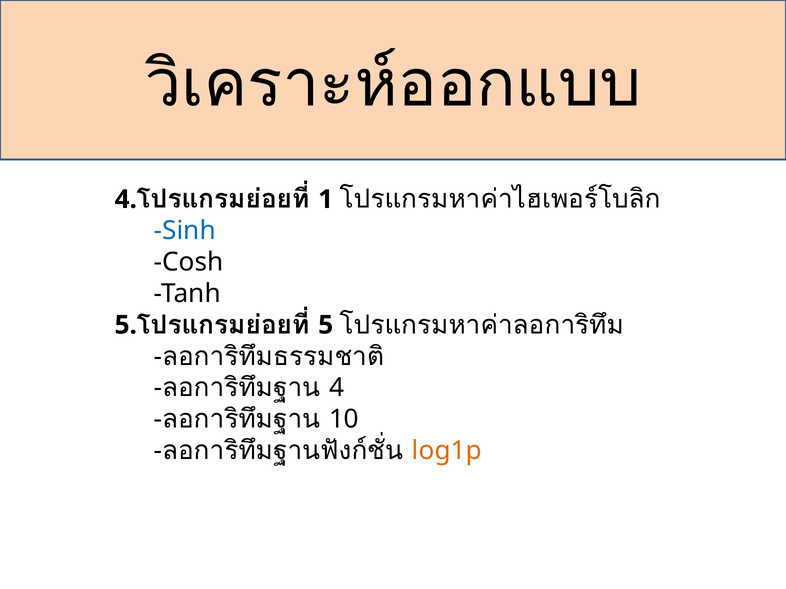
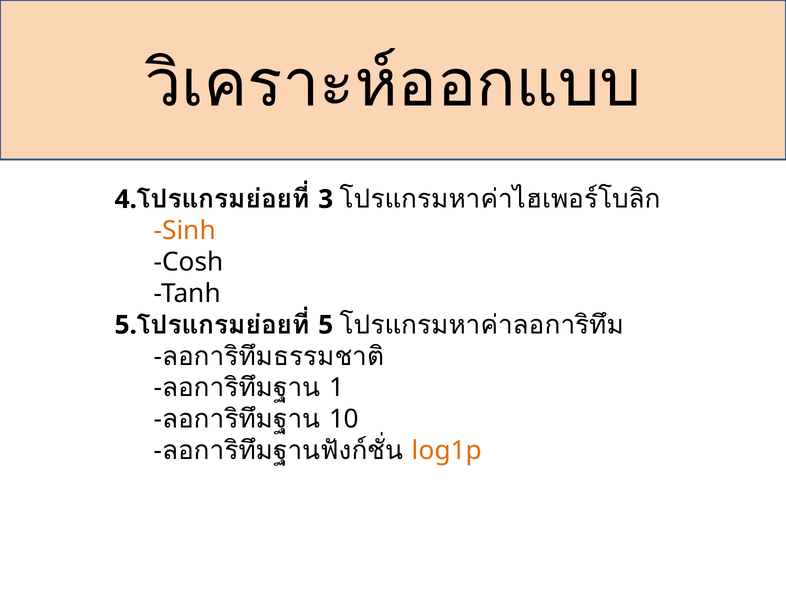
1: 1 -> 3 (326, 199)
Sinh colour: blue -> orange (185, 231)
4: 4 -> 1 (337, 388)
